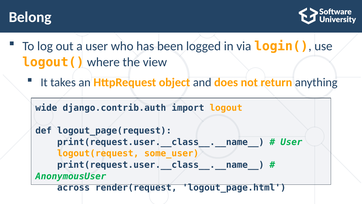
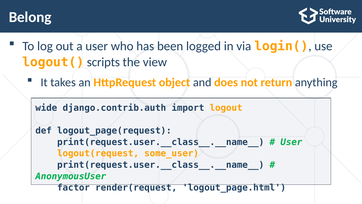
where: where -> scripts (103, 62)
across: across -> factor (74, 187)
